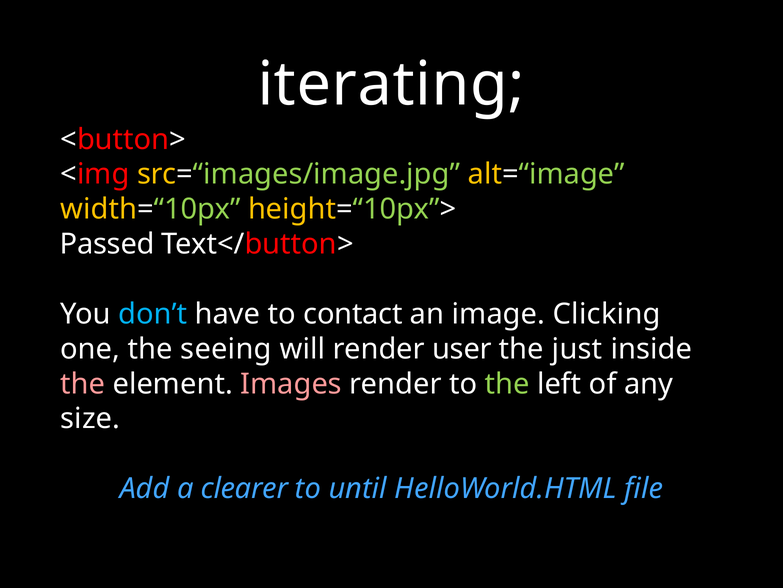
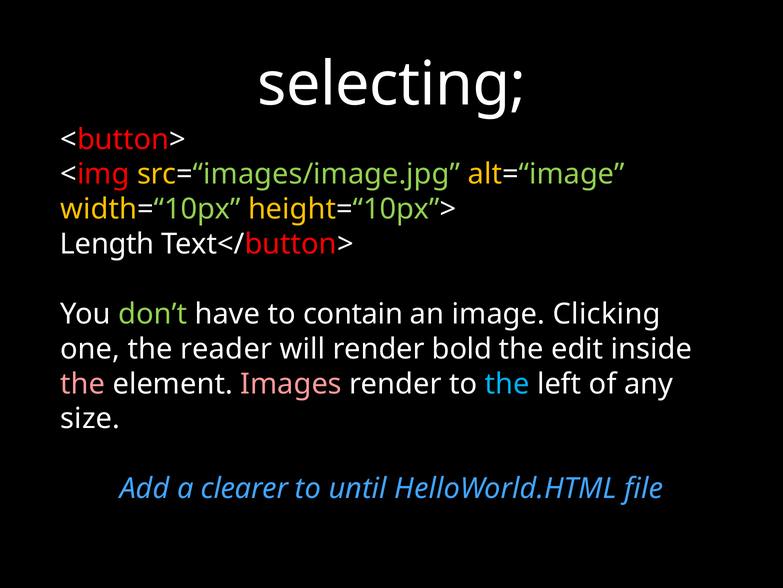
iterating: iterating -> selecting (392, 85)
Passed: Passed -> Length (107, 244)
don’t colour: light blue -> light green (153, 314)
contact: contact -> contain (353, 314)
seeing: seeing -> reader (226, 349)
user: user -> bold (462, 349)
just: just -> edit (577, 349)
the colour: light green -> light blue (507, 383)
